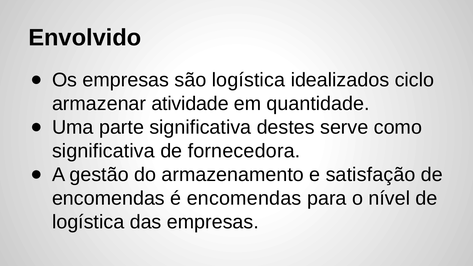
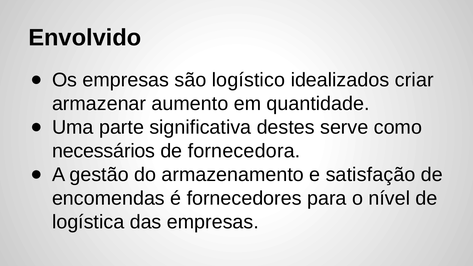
são logística: logística -> logístico (248, 80)
ciclo: ciclo -> criar (414, 80)
atividade: atividade -> aumento (190, 104)
significativa: significativa -> necessários (104, 151)
é encomendas: encomendas -> fornecedores (244, 198)
